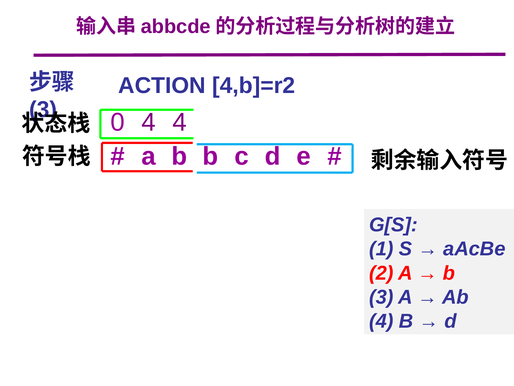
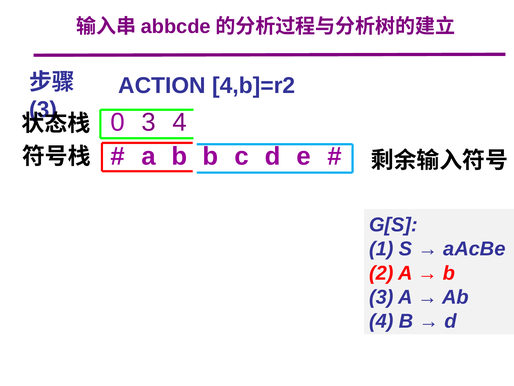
0 4: 4 -> 3 (149, 122)
